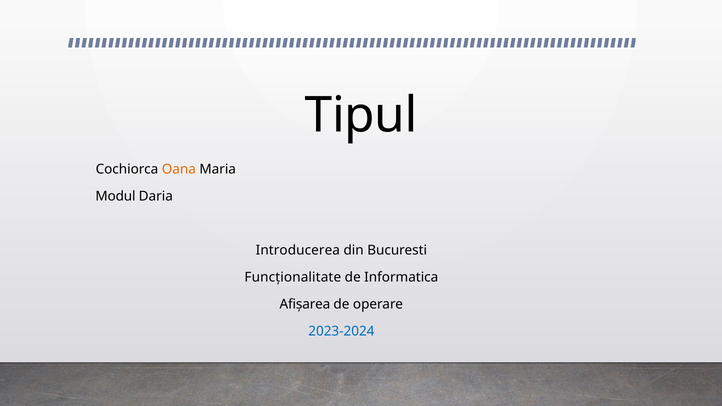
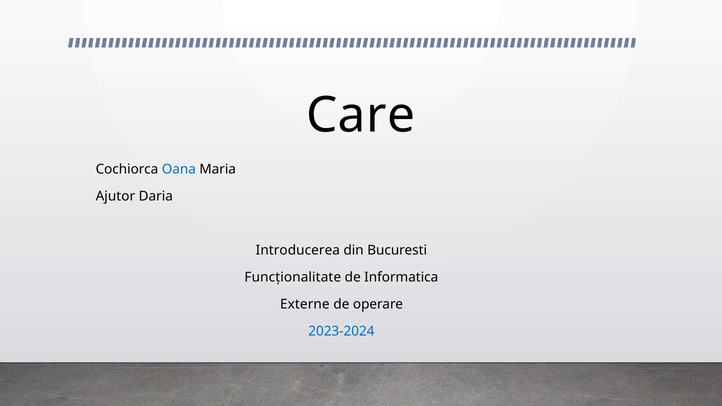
Tipul: Tipul -> Care (361, 115)
Oana colour: orange -> blue (179, 169)
Modul: Modul -> Ajutor (115, 196)
Afișarea: Afișarea -> Externe (305, 304)
